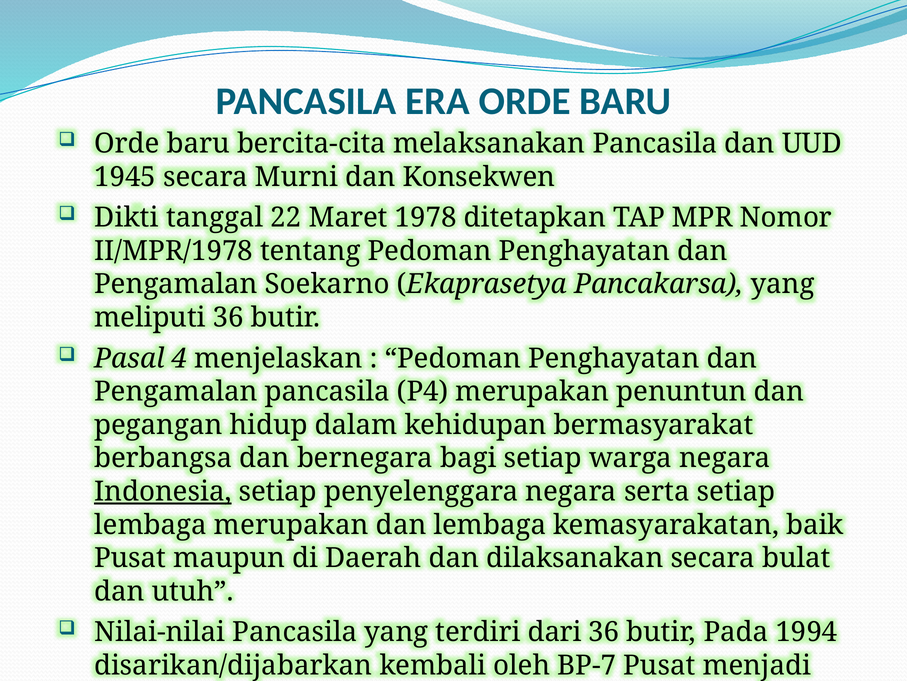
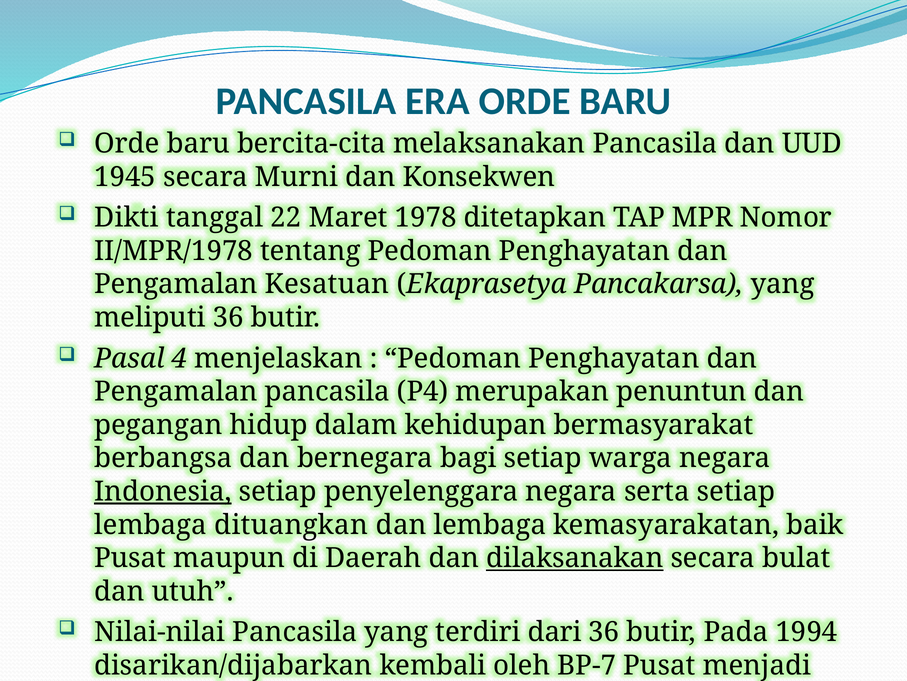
Soekarno: Soekarno -> Kesatuan (327, 284)
lembaga merupakan: merupakan -> dituangkan (291, 524)
dilaksanakan underline: none -> present (575, 558)
